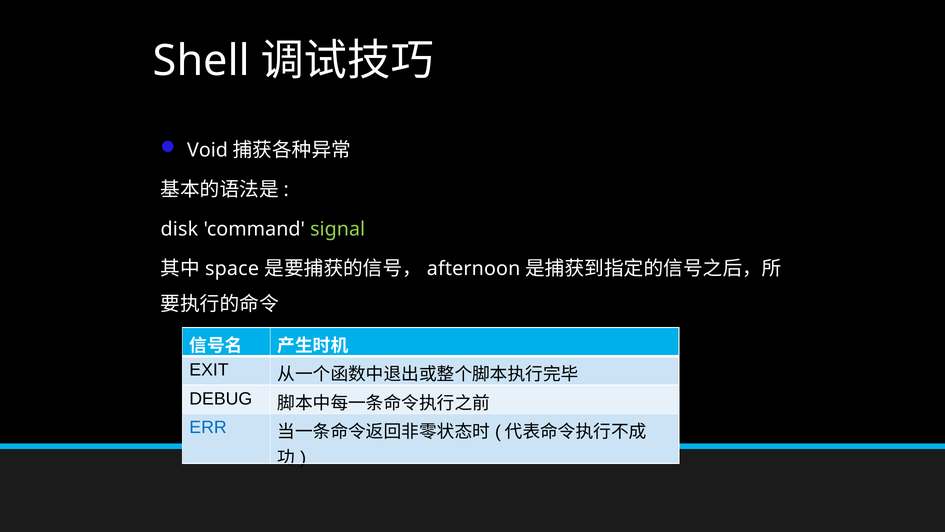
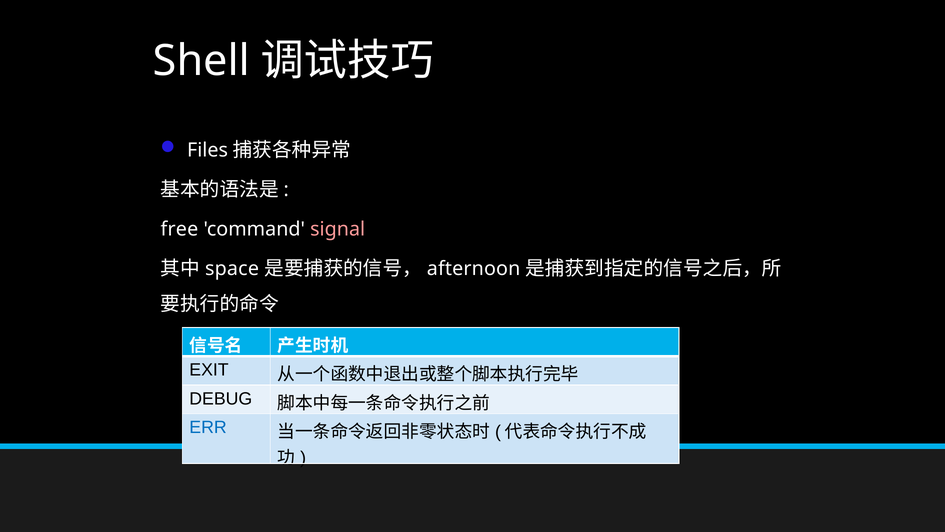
Void: Void -> Files (208, 150)
disk: disk -> free (179, 229)
signal colour: light green -> pink (338, 229)
